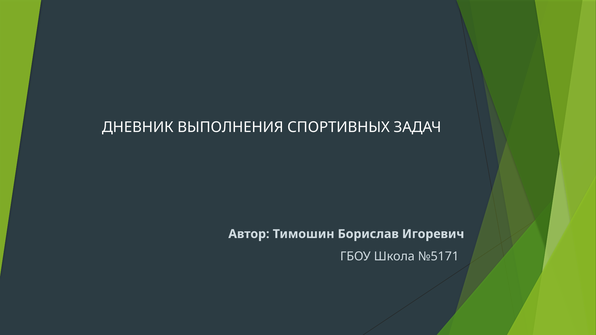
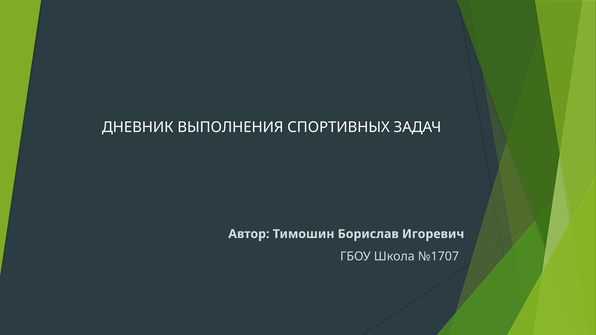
№5171: №5171 -> №1707 (438, 256)
